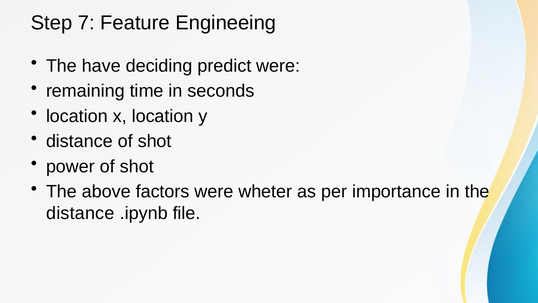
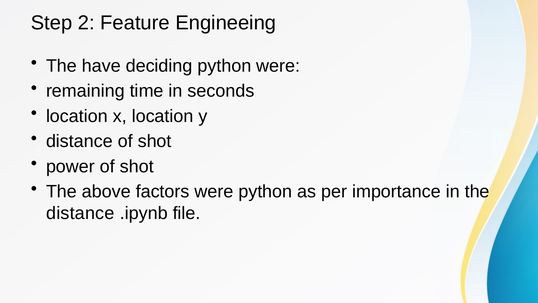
7: 7 -> 2 (86, 23)
deciding predict: predict -> python (224, 66)
were wheter: wheter -> python (265, 191)
